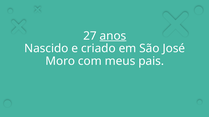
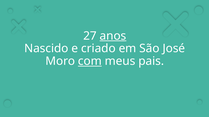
com underline: none -> present (90, 61)
